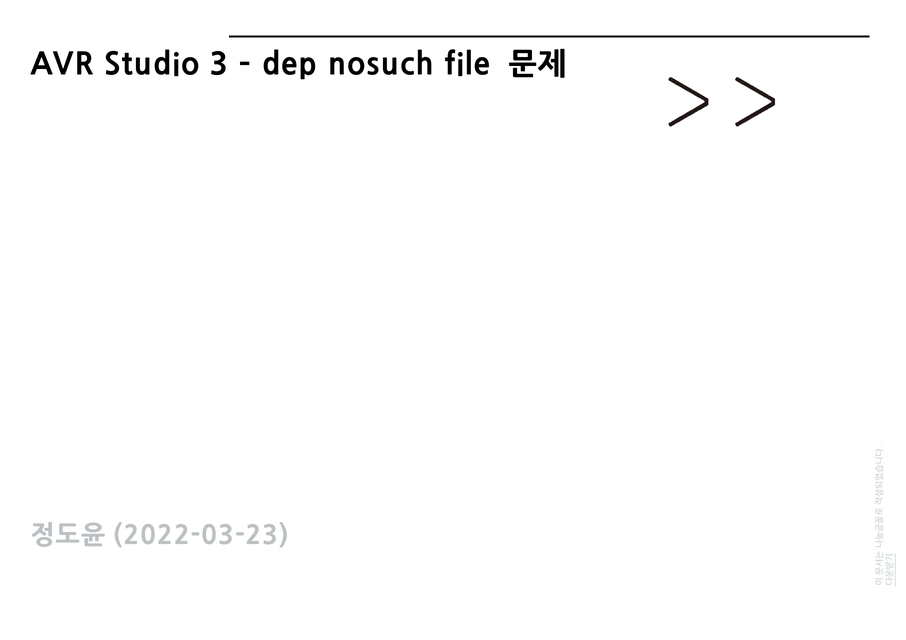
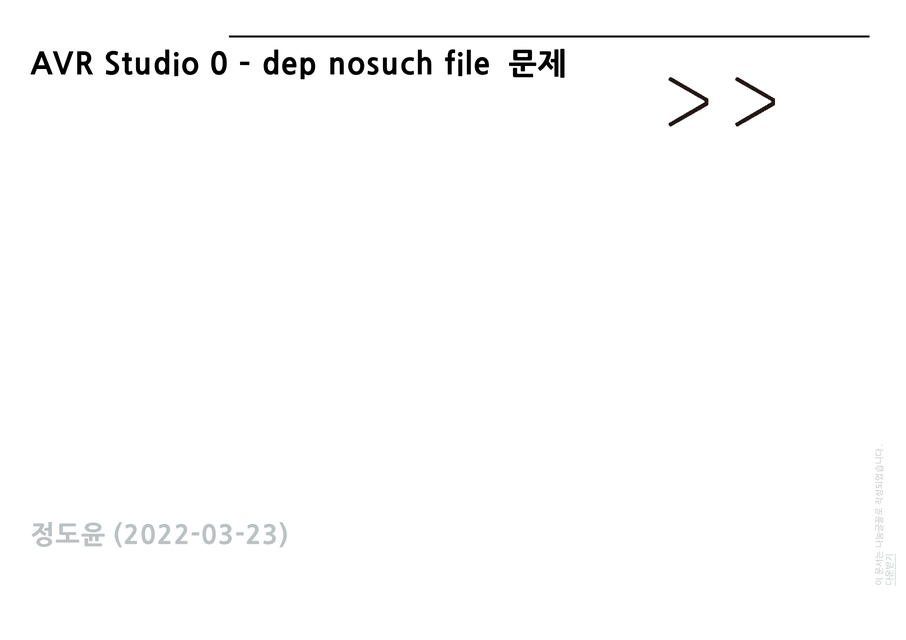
3: 3 -> 0 (219, 65)
